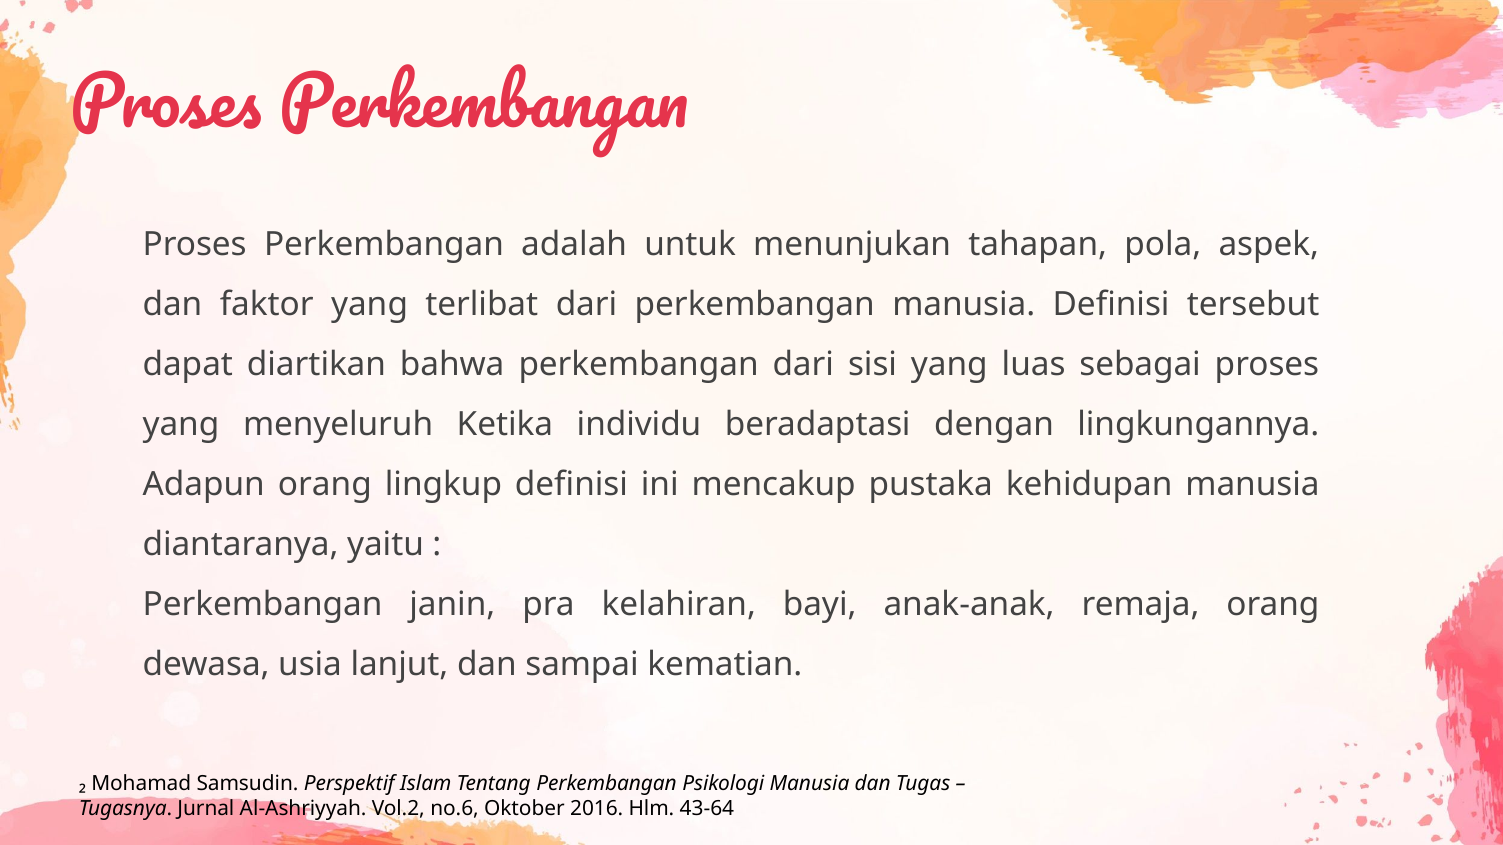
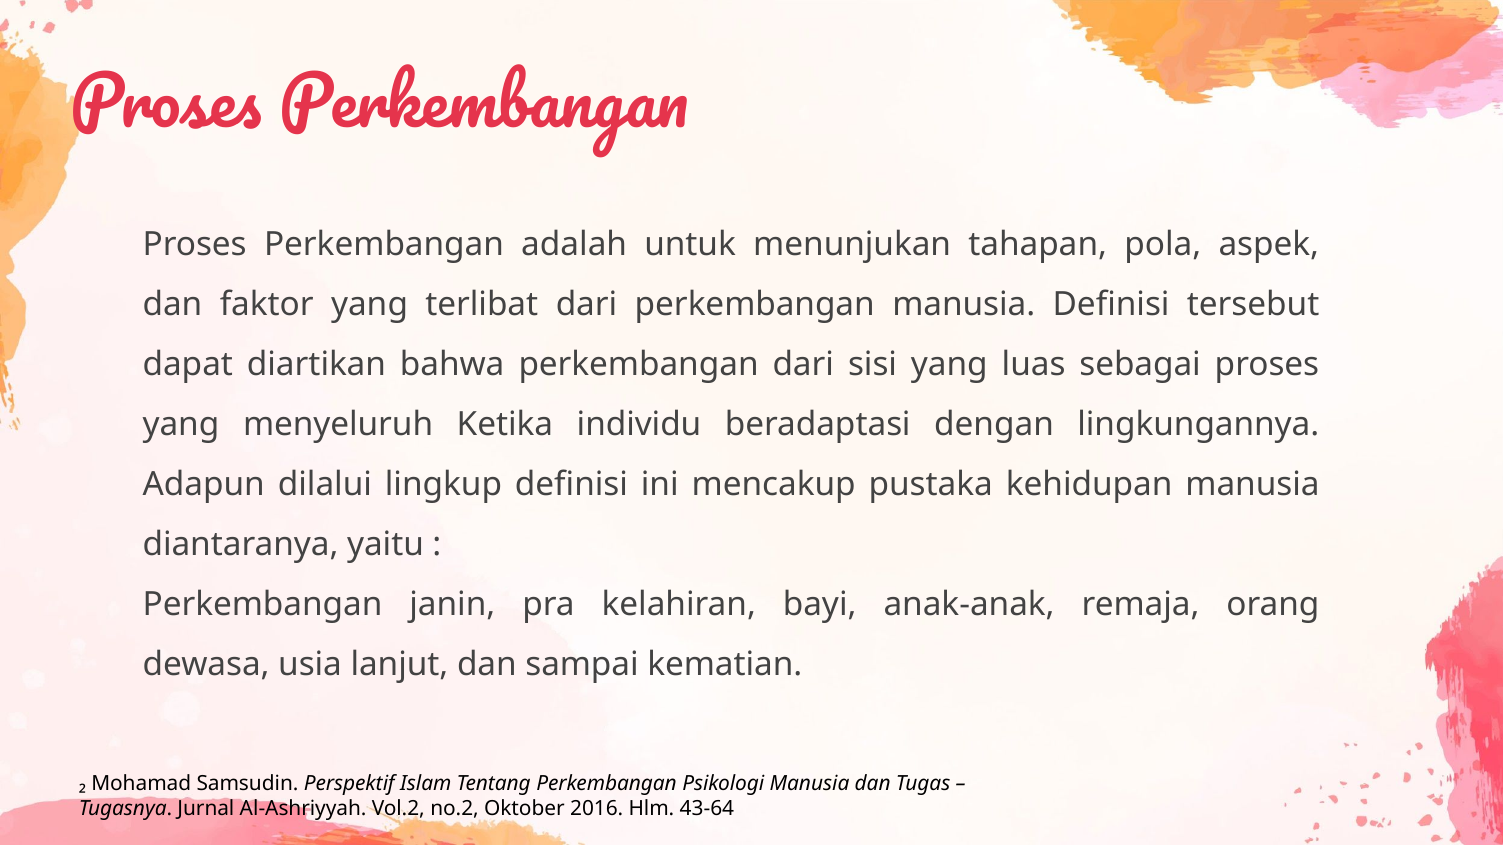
Adapun orang: orang -> dilalui (325, 485)
no.6: no.6 -> no.2 (455, 809)
